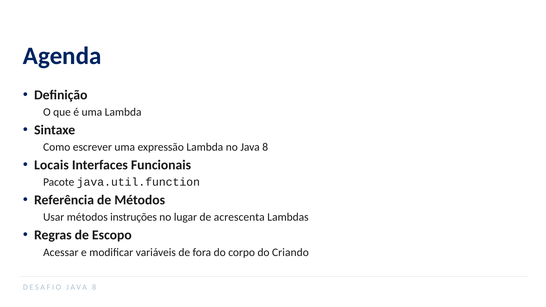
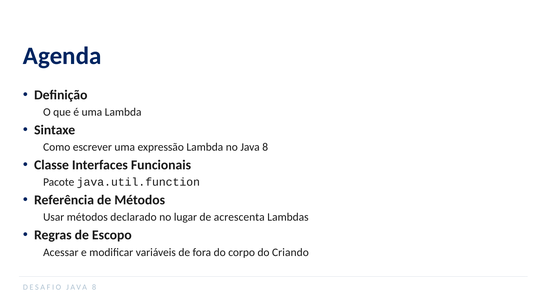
Locais: Locais -> Classe (52, 165)
instruções: instruções -> declarado (133, 217)
